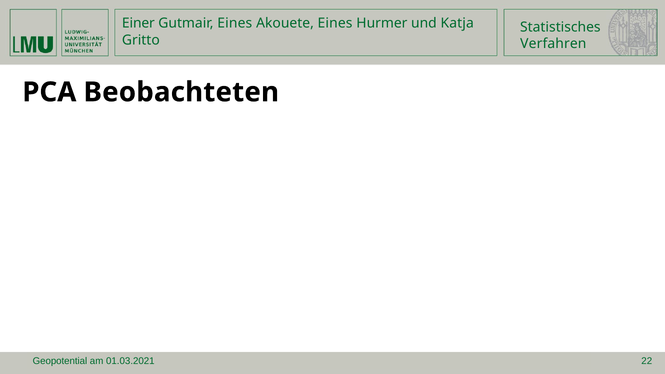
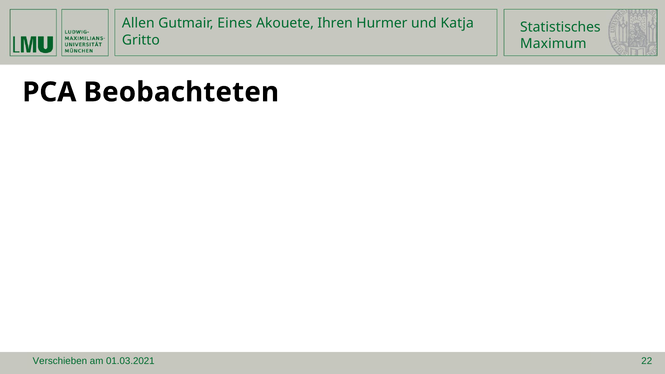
Einer: Einer -> Allen (138, 23)
Akouete Eines: Eines -> Ihren (335, 23)
Verfahren: Verfahren -> Maximum (553, 44)
Geopotential: Geopotential -> Verschieben (60, 361)
